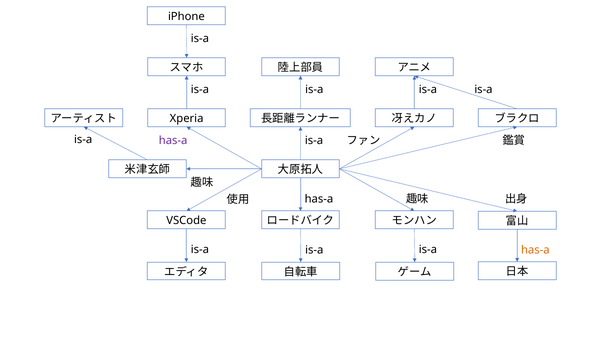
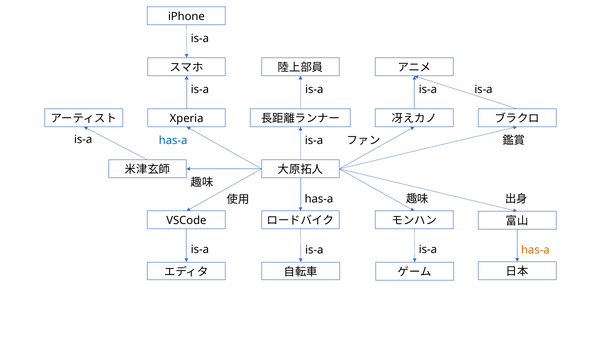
has-a colour: purple -> blue (173, 141)
